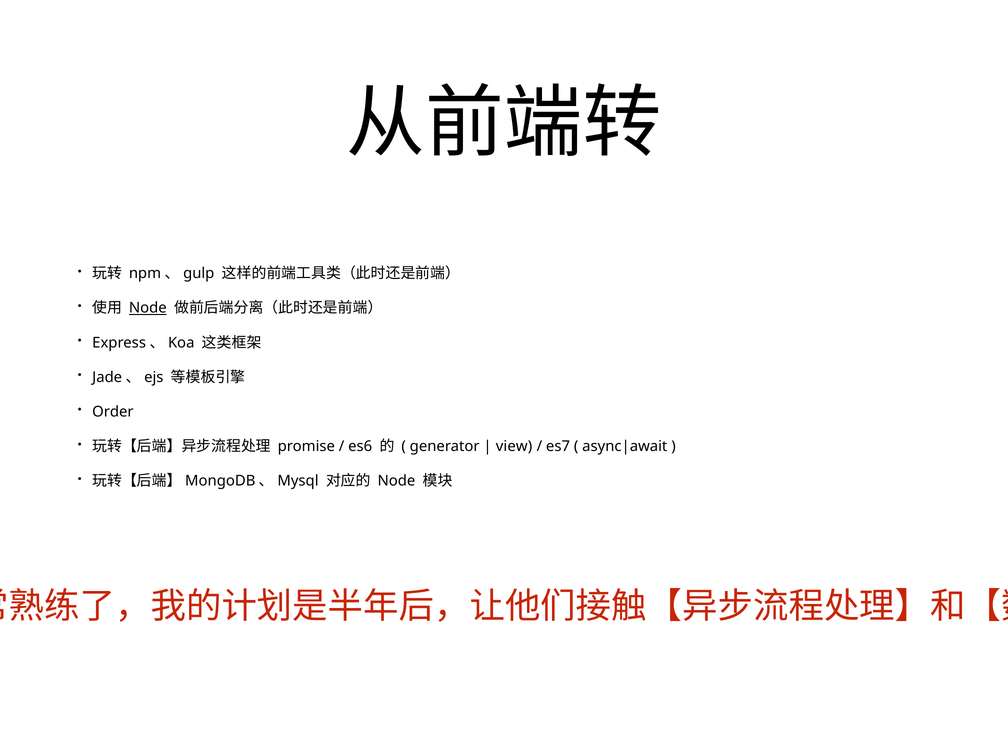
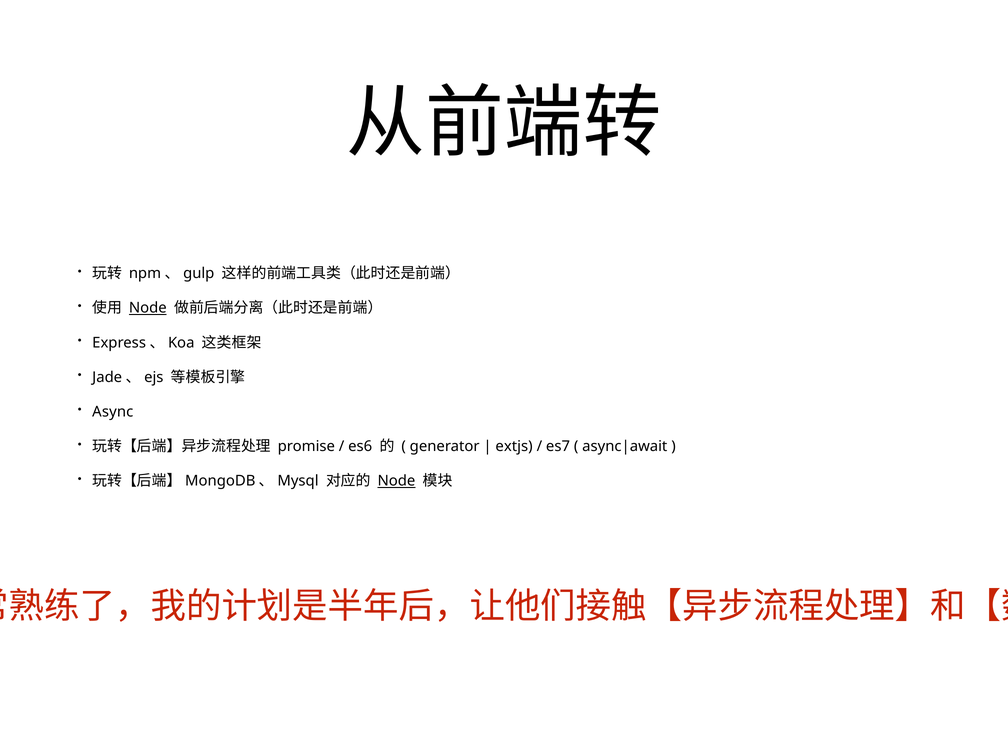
Order: Order -> Async (113, 412)
view: view -> extjs (514, 446)
Node underline: none -> present (396, 481)
